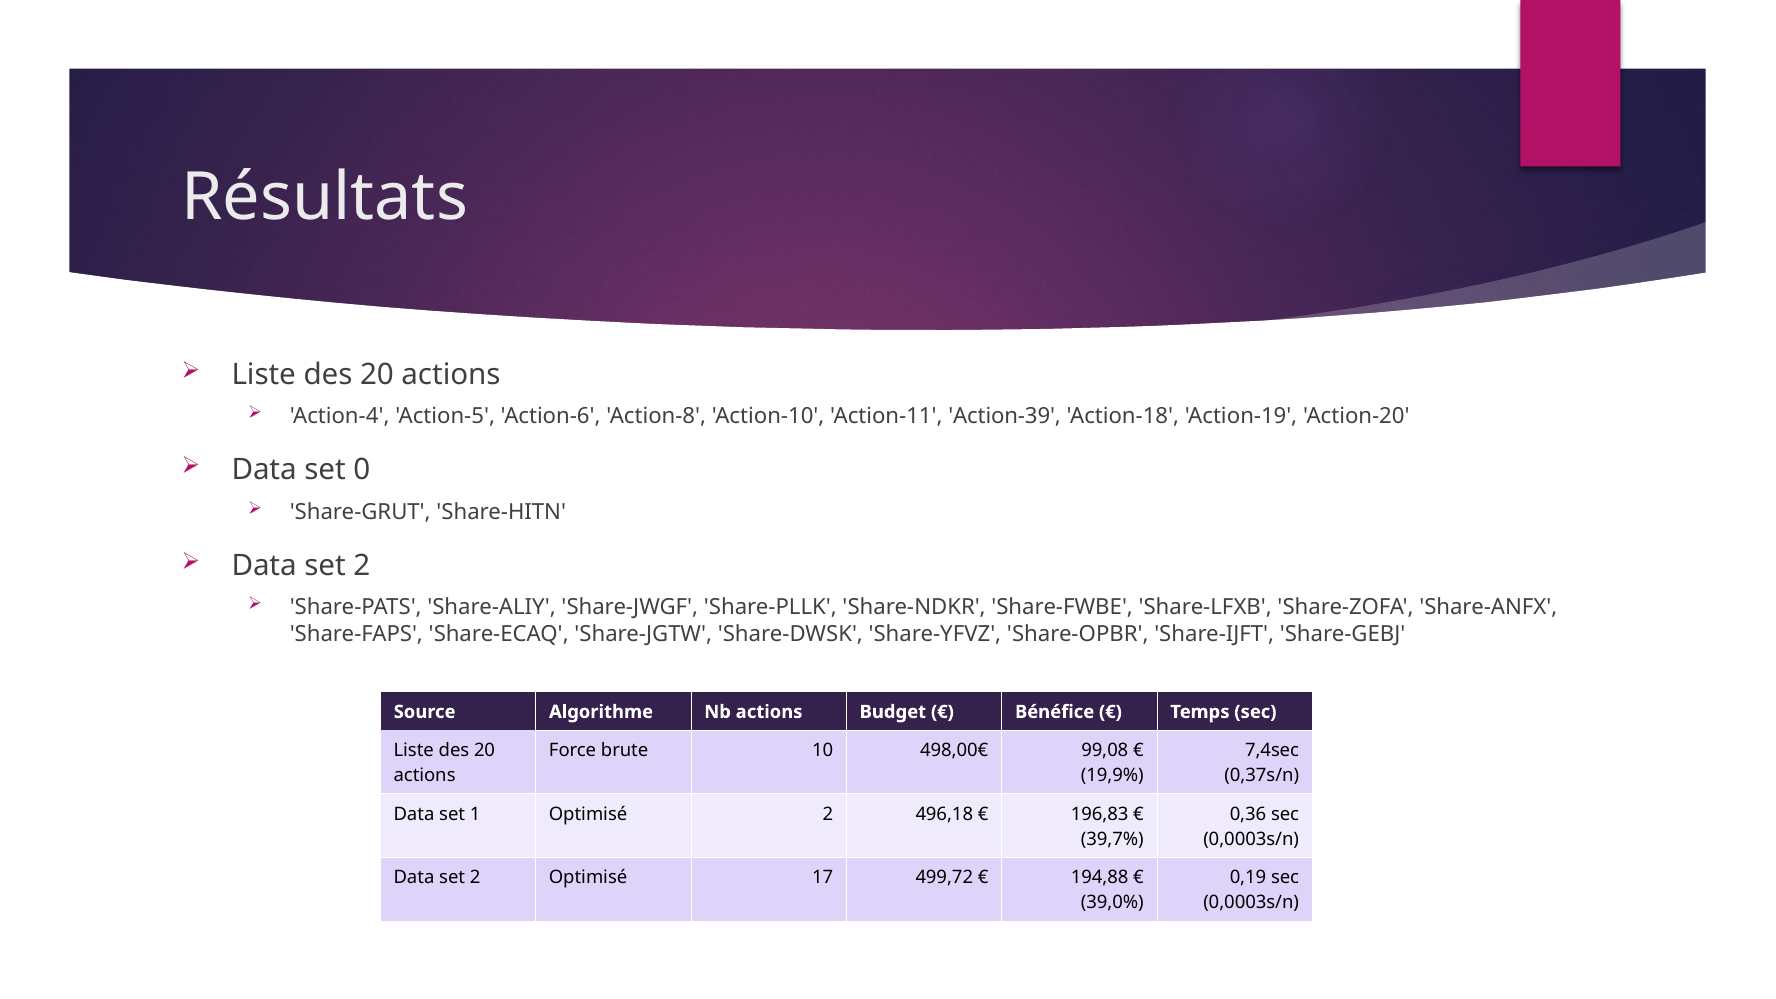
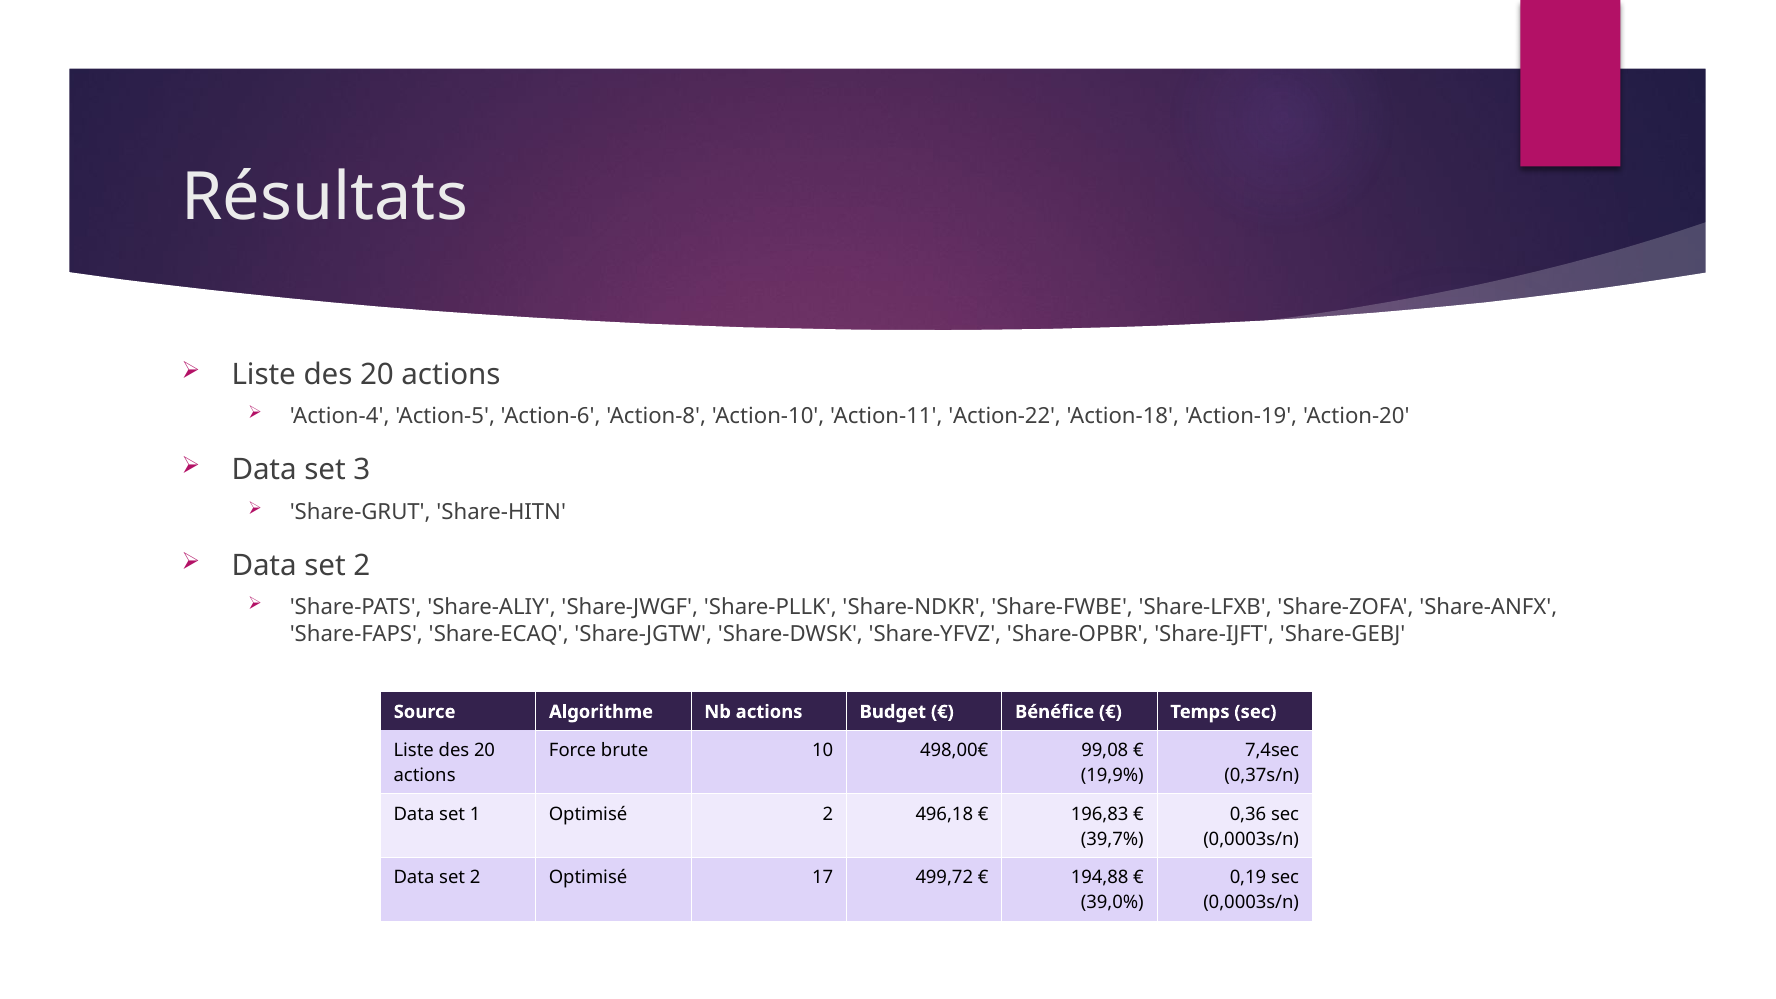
Action-39: Action-39 -> Action-22 (1005, 416)
0: 0 -> 3 (362, 470)
